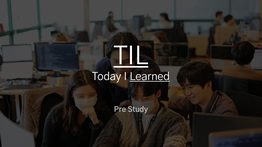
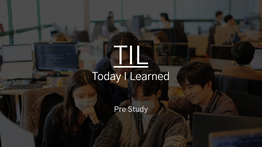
Learned underline: present -> none (150, 77)
